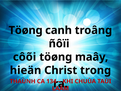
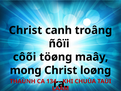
Töøng: Töøng -> Christ (25, 30)
hieän: hieän -> mong (26, 70)
trong: trong -> loøng (96, 70)
